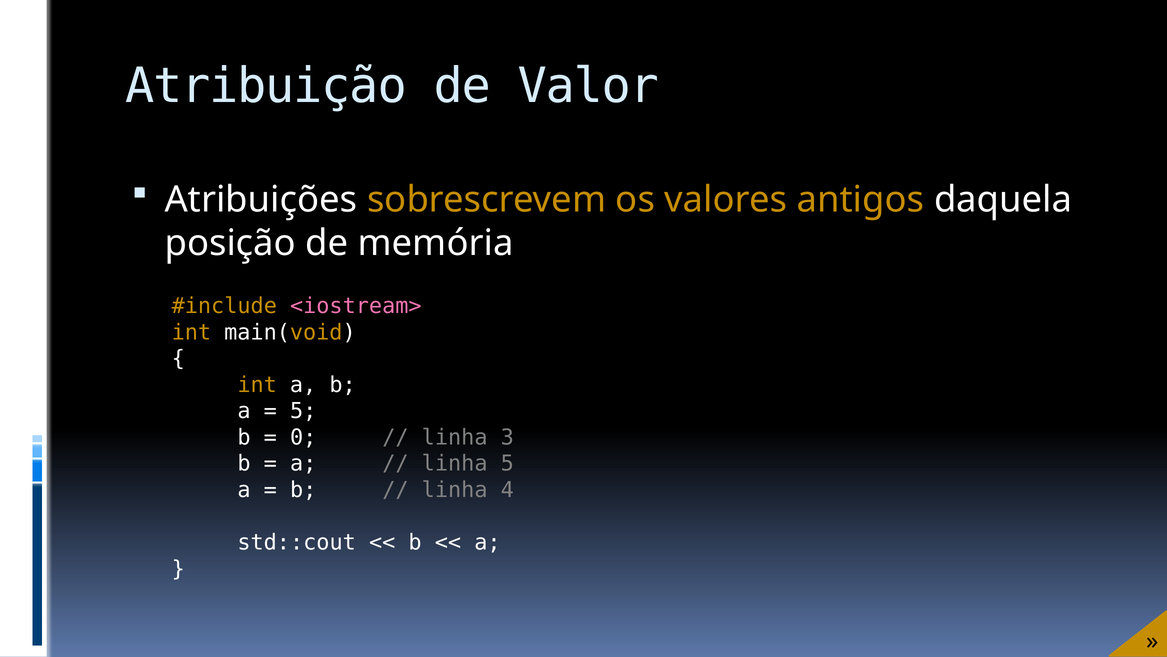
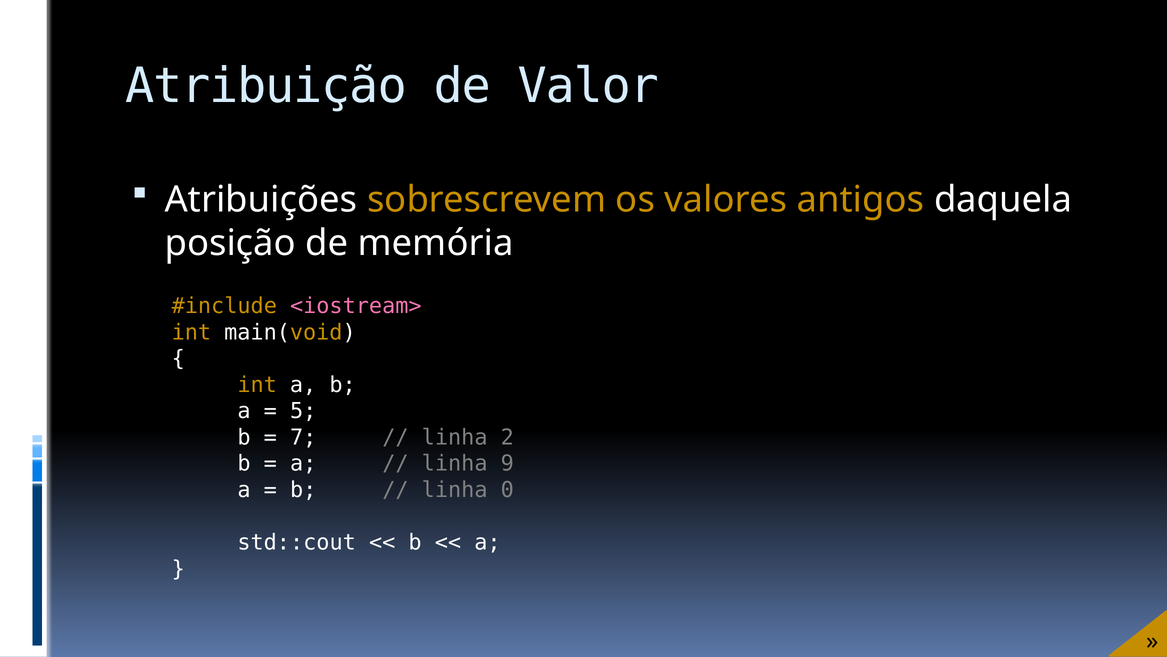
0: 0 -> 7 (303, 437)
3: 3 -> 2 (507, 437)
linha 5: 5 -> 9 (507, 463)
4: 4 -> 0 (507, 490)
